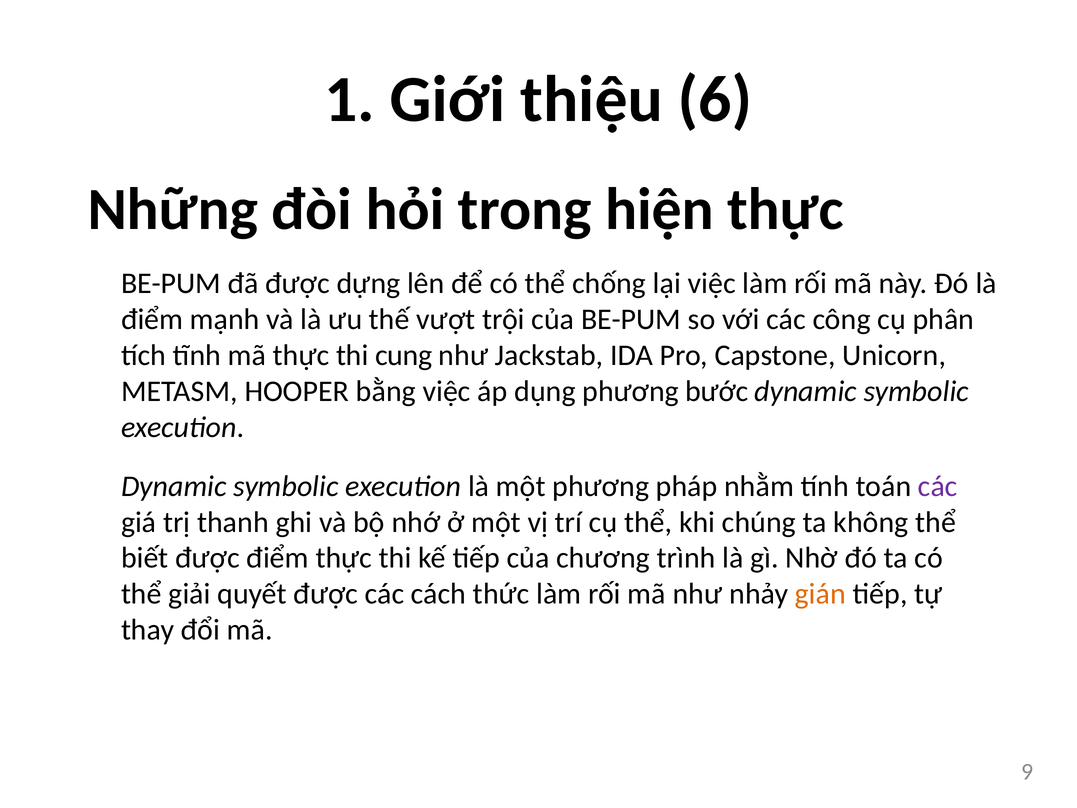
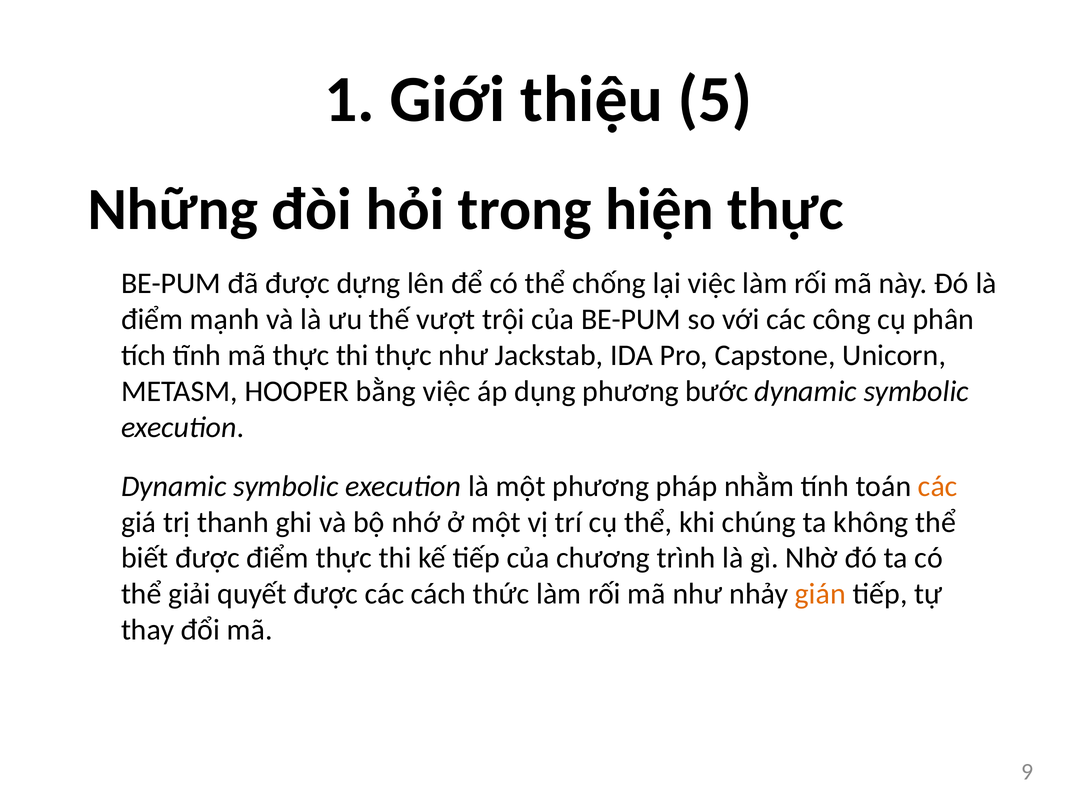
6: 6 -> 5 (715, 99)
thi cung: cung -> thực (404, 355)
các colour: purple -> orange (938, 486)
